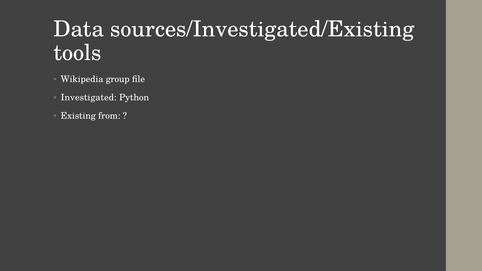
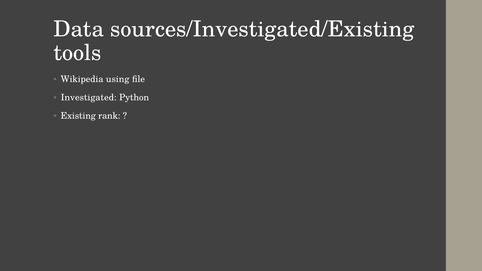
group: group -> using (118, 79)
from: from -> rank (109, 116)
